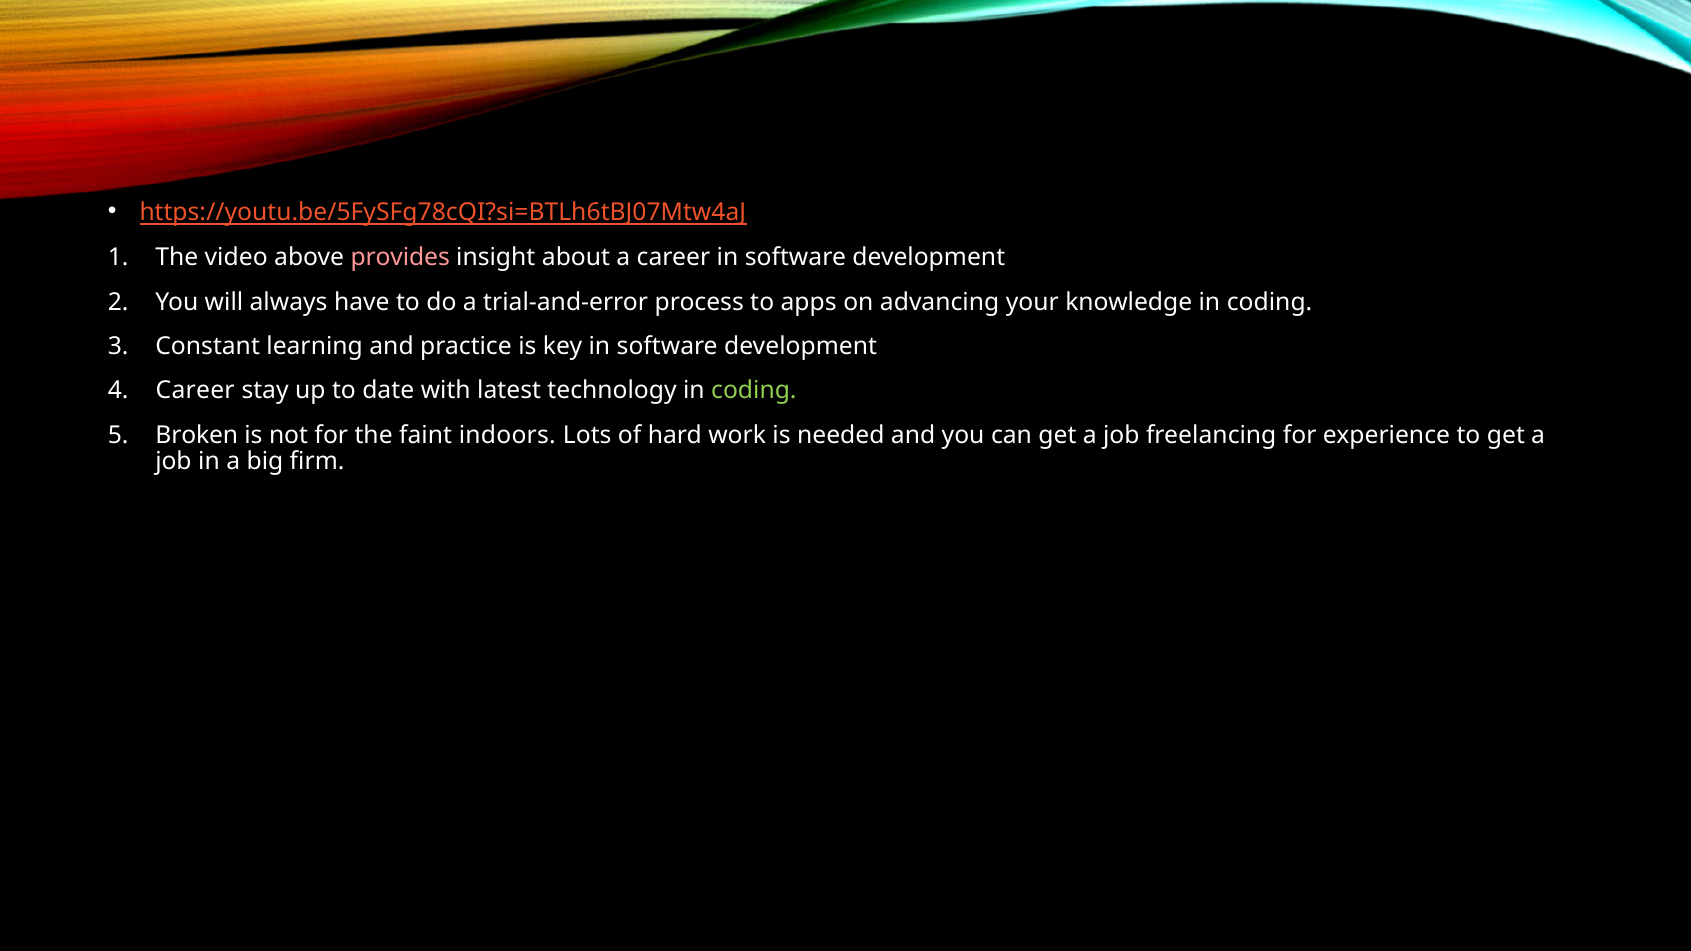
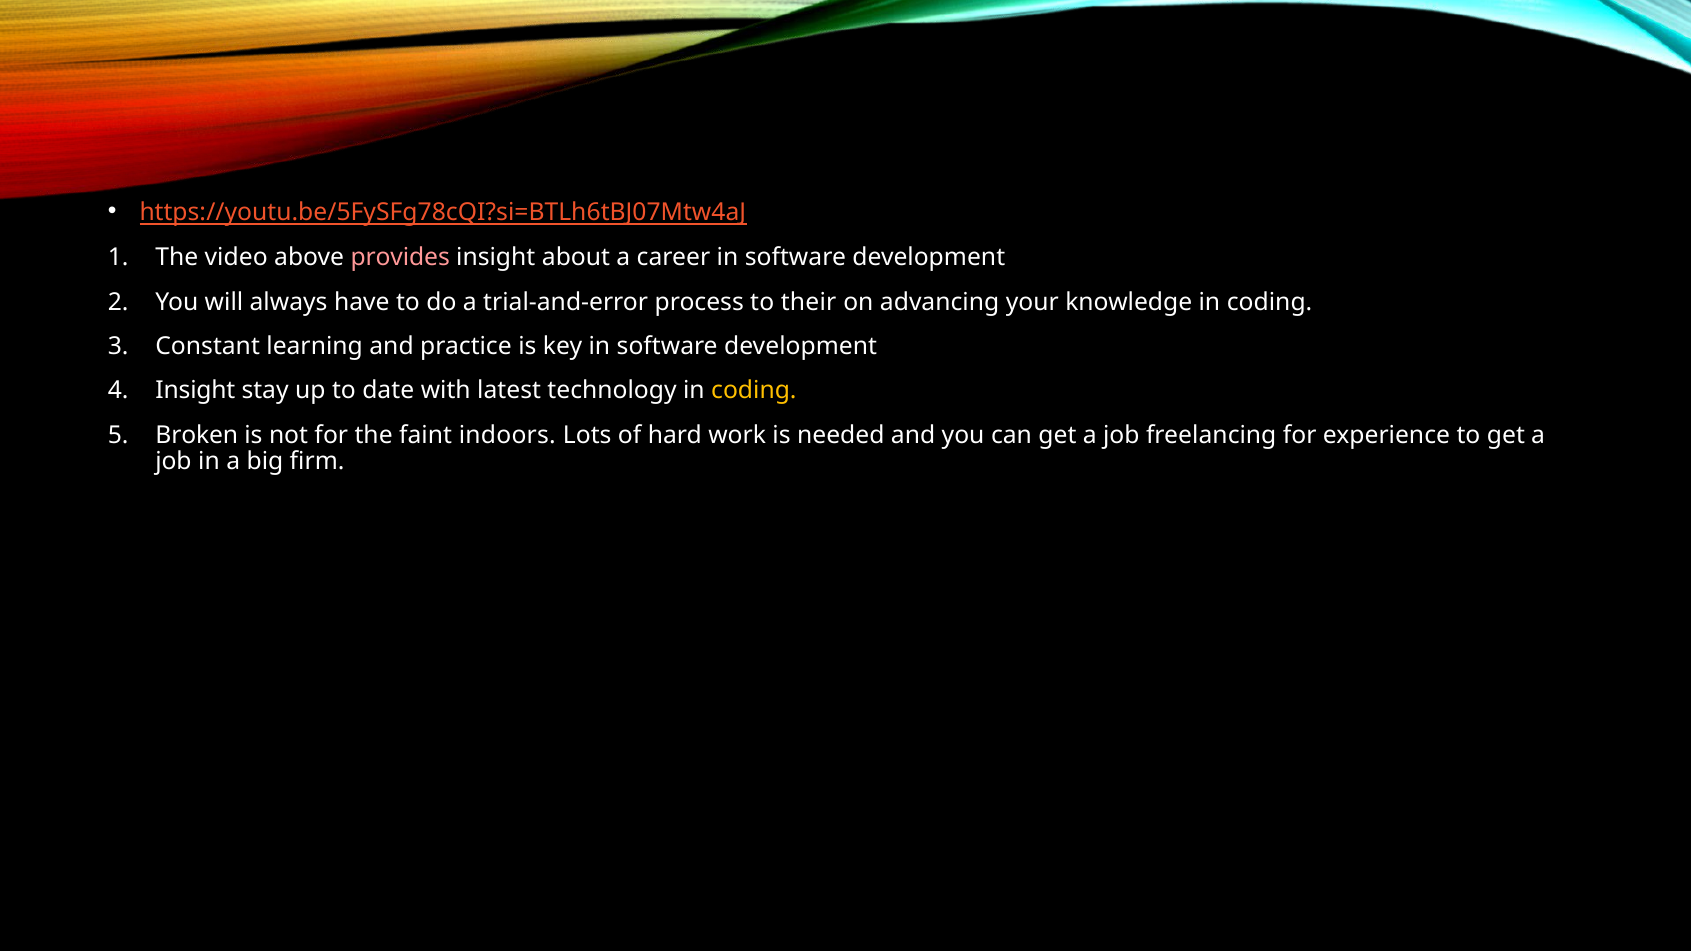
apps: apps -> their (809, 302)
Career: Career -> Insight (195, 391)
coding colour: light green -> yellow (754, 391)
